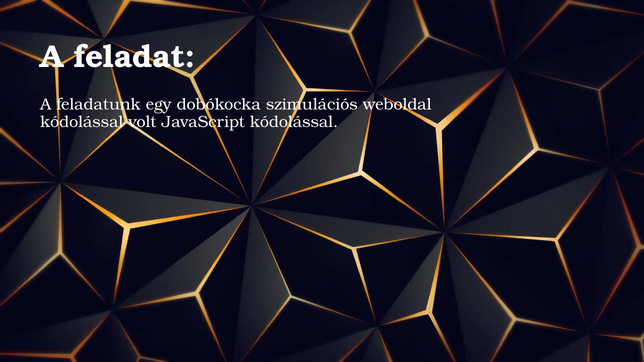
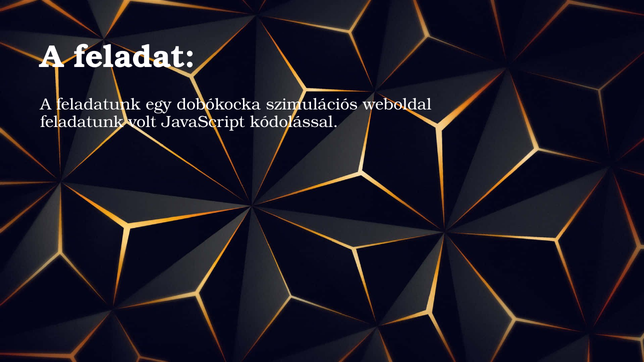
kódolással: kódolással -> feladatunk (82, 122)
